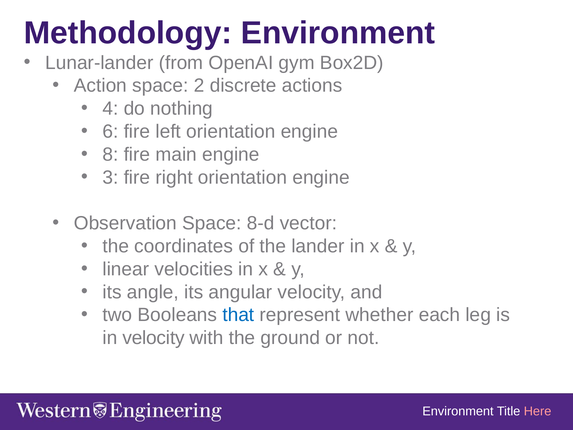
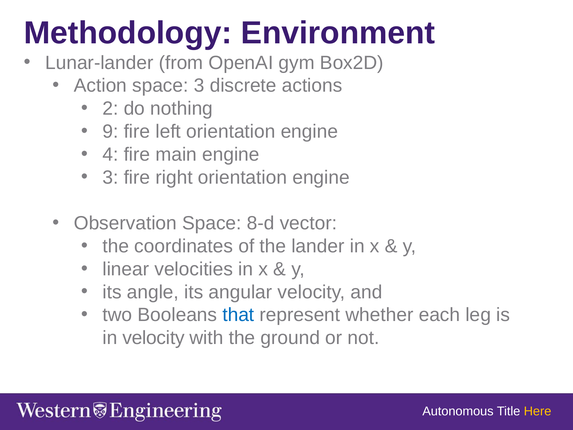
space 2: 2 -> 3 (199, 86)
4: 4 -> 2 (110, 109)
6: 6 -> 9 (110, 131)
8: 8 -> 4 (110, 154)
Environment: Environment -> Autonomous (458, 411)
Here colour: pink -> yellow (538, 411)
